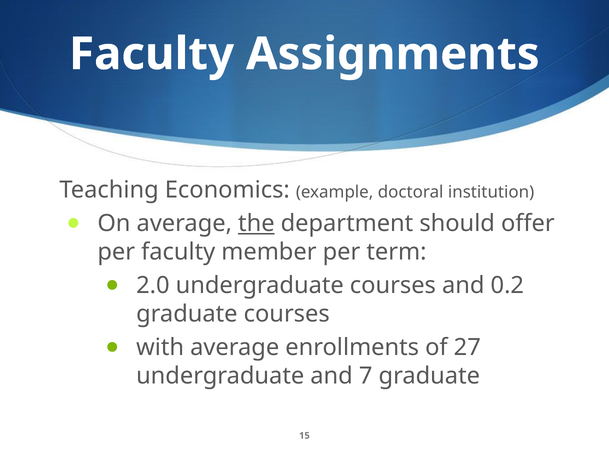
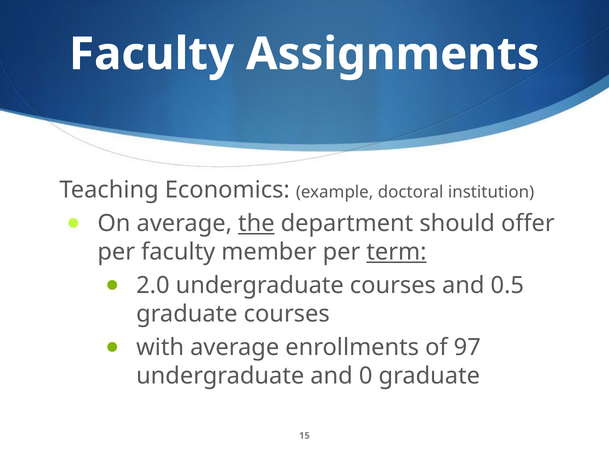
term underline: none -> present (396, 252)
0.2: 0.2 -> 0.5 (507, 285)
27: 27 -> 97 (467, 347)
7: 7 -> 0 (366, 376)
